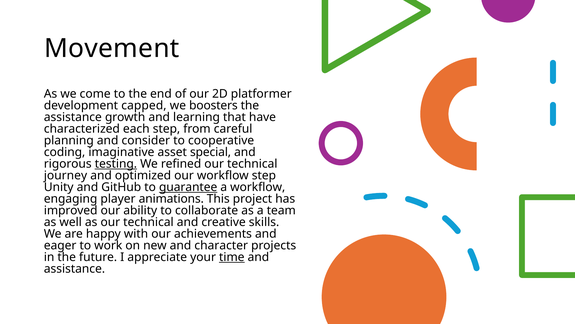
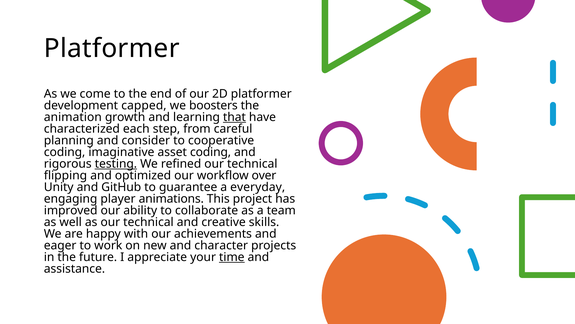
Movement: Movement -> Platformer (112, 48)
assistance: assistance -> animation (73, 117)
that underline: none -> present (234, 117)
asset special: special -> coding (211, 152)
journey: journey -> flipping (65, 175)
workflow step: step -> over (264, 175)
guarantee underline: present -> none (188, 187)
a workflow: workflow -> everyday (258, 187)
